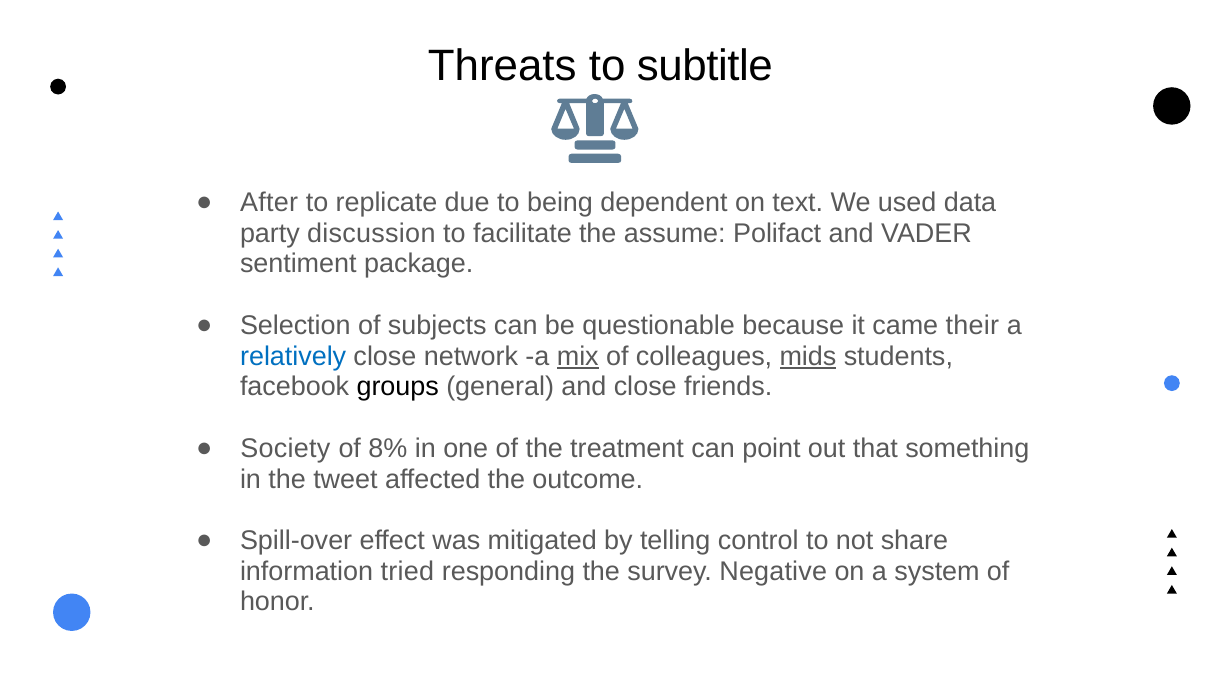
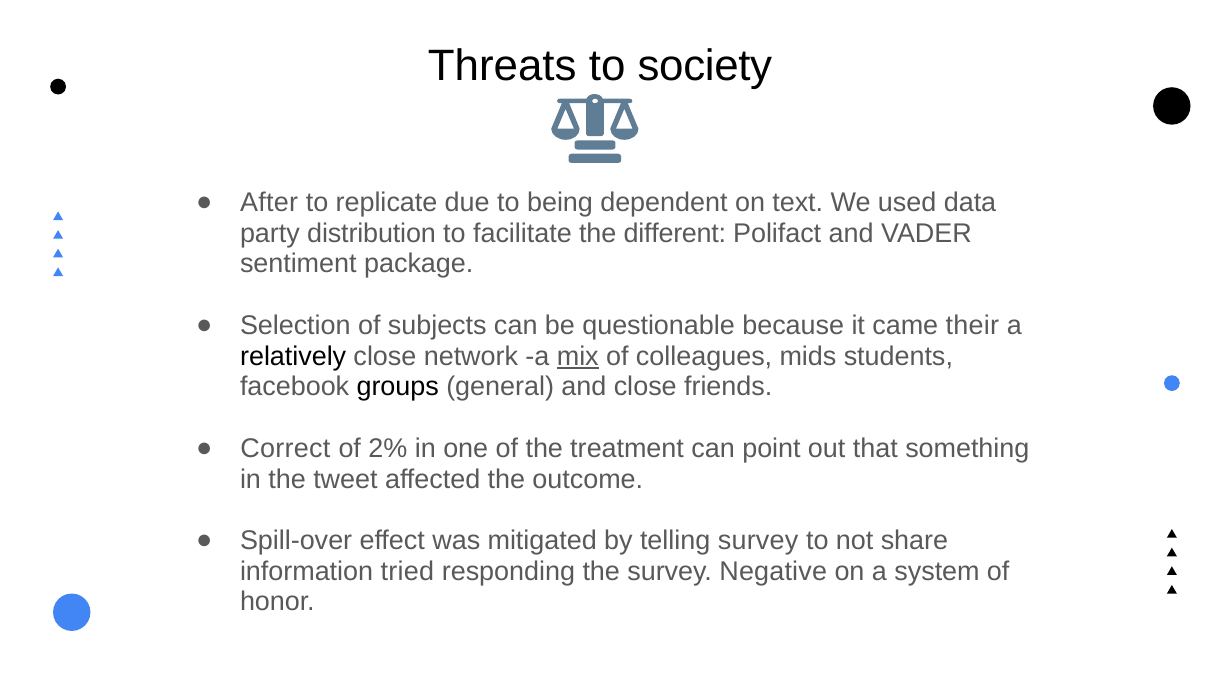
subtitle: subtitle -> society (705, 66)
discussion: discussion -> distribution (372, 233)
assume: assume -> different (675, 233)
relatively colour: blue -> black (293, 356)
mids underline: present -> none (808, 356)
Society: Society -> Correct (285, 448)
8%: 8% -> 2% (388, 448)
telling control: control -> survey (758, 540)
